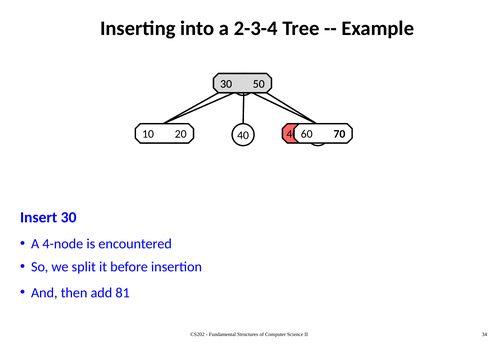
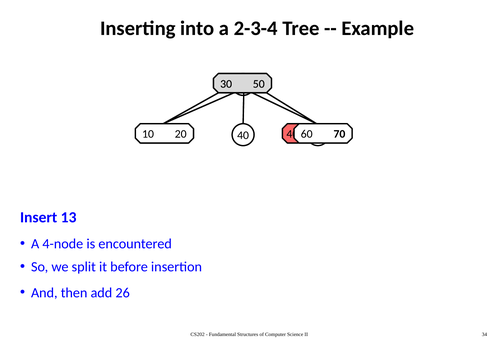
Insert 30: 30 -> 13 (69, 218)
81: 81 -> 26 (123, 293)
